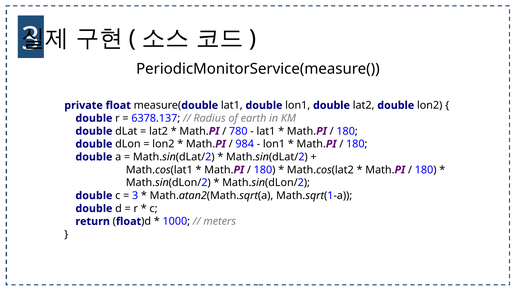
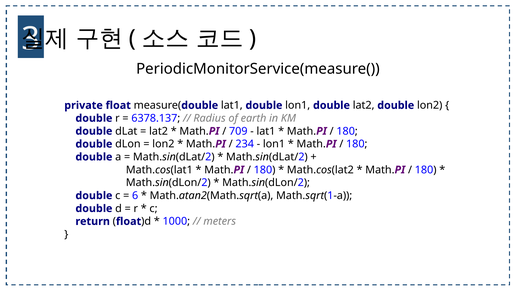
780: 780 -> 709 (238, 131)
984: 984 -> 234 (245, 144)
3: 3 -> 6 (135, 196)
